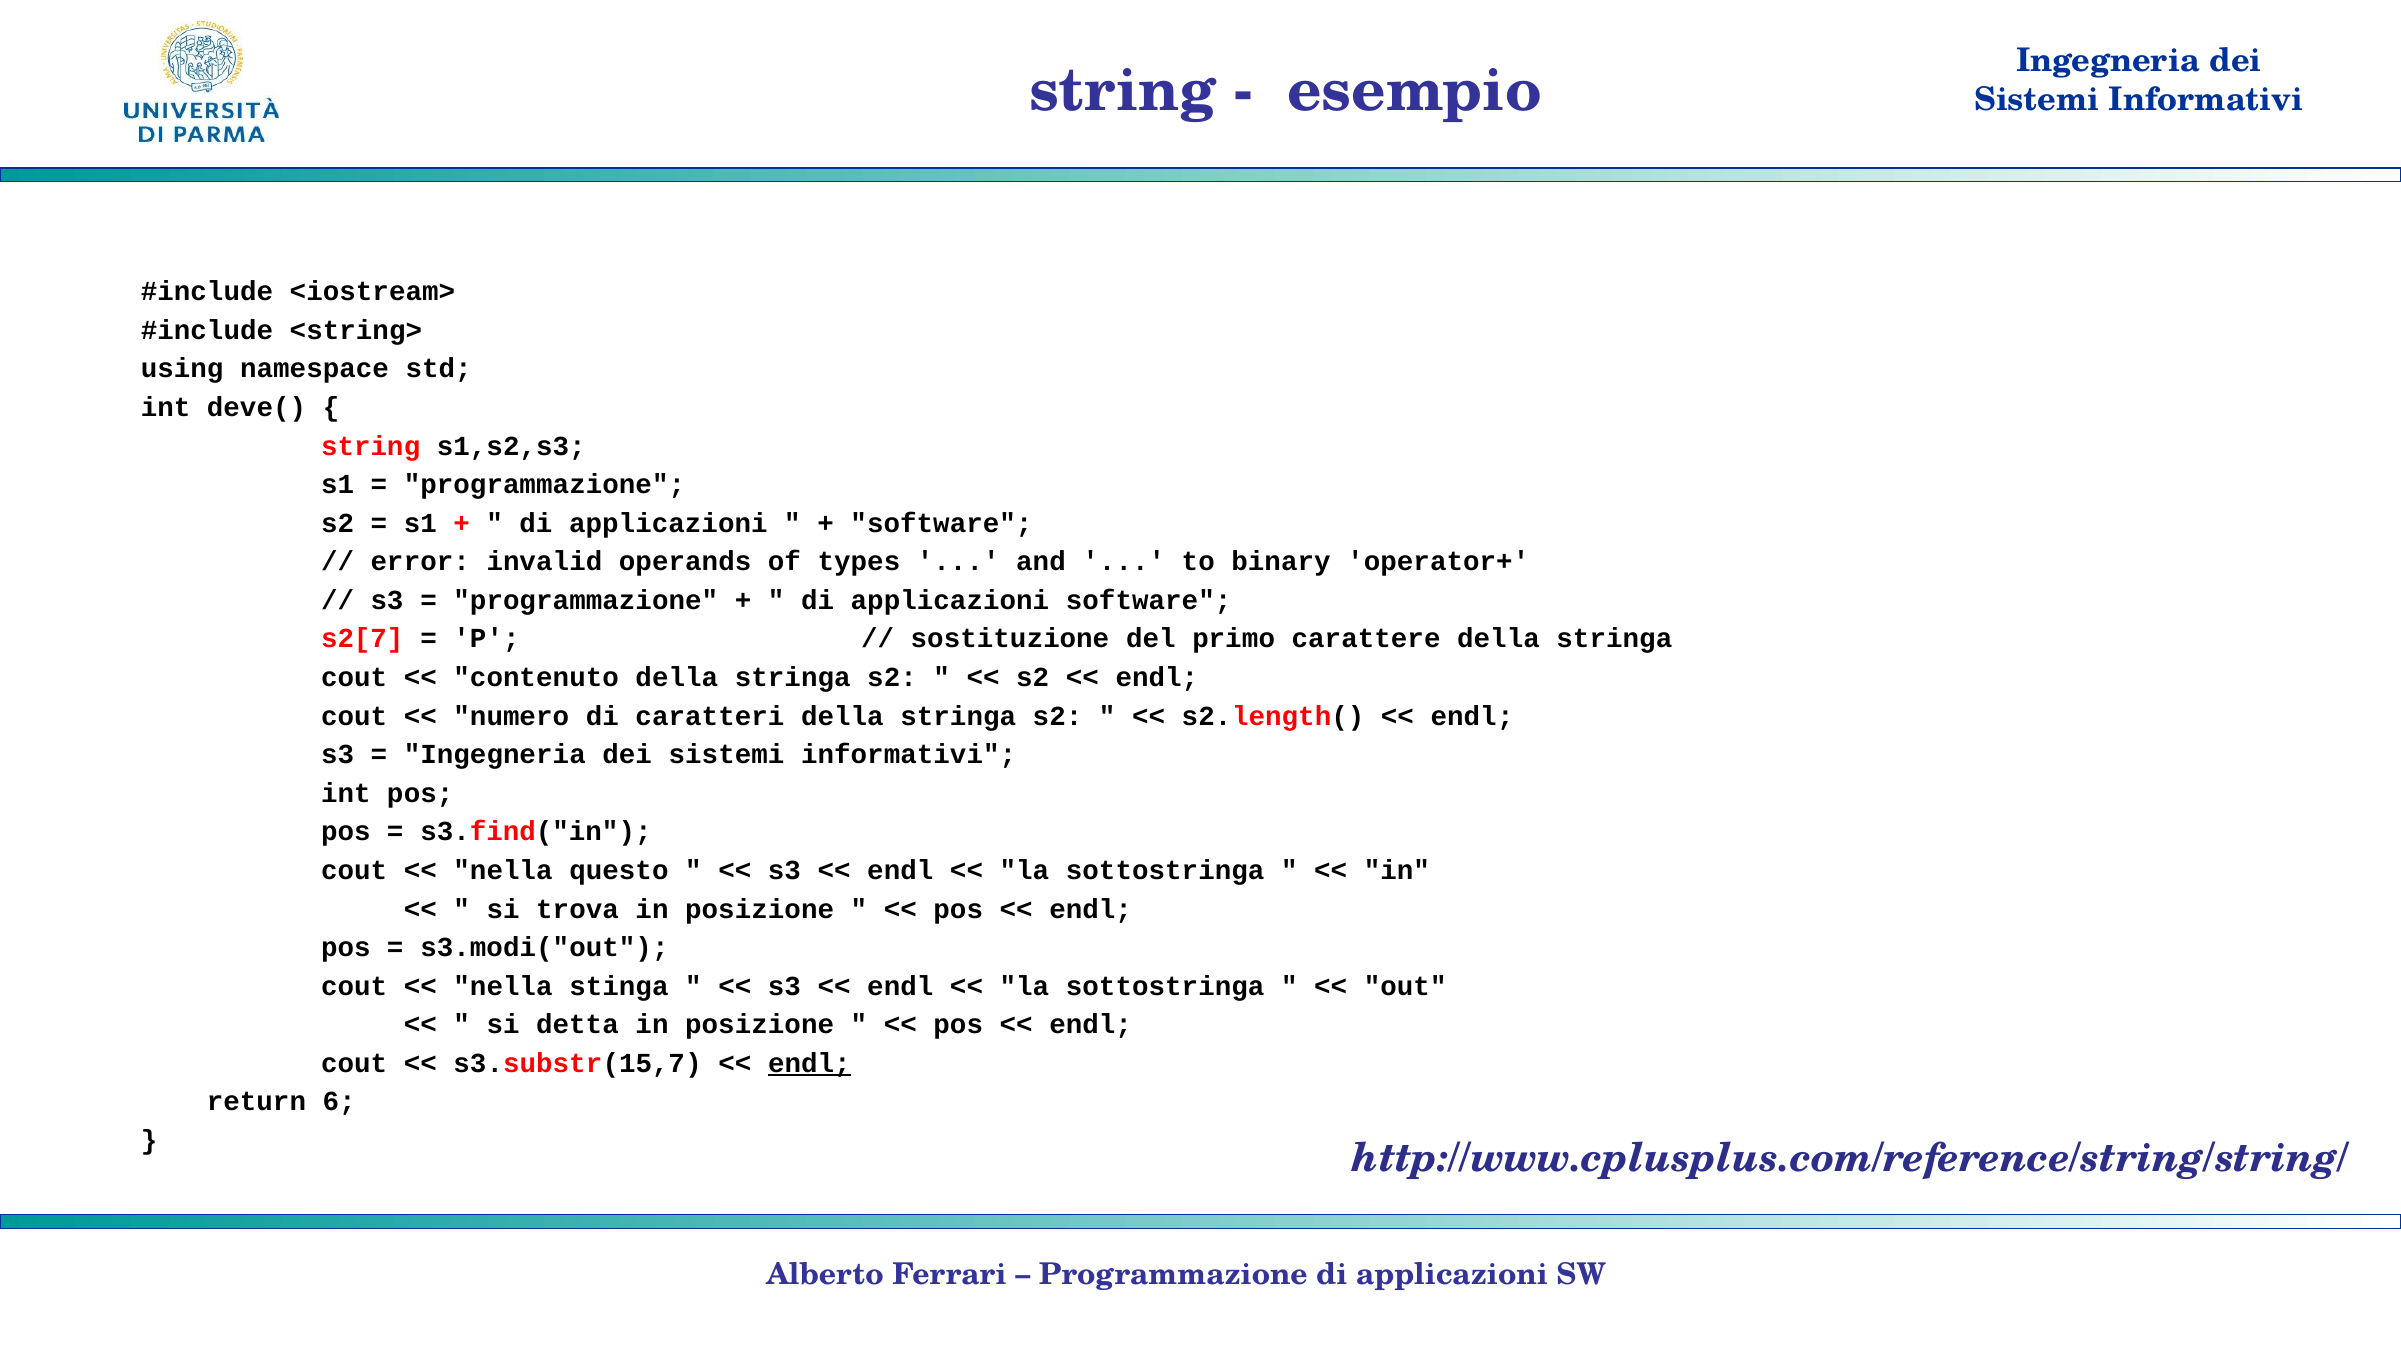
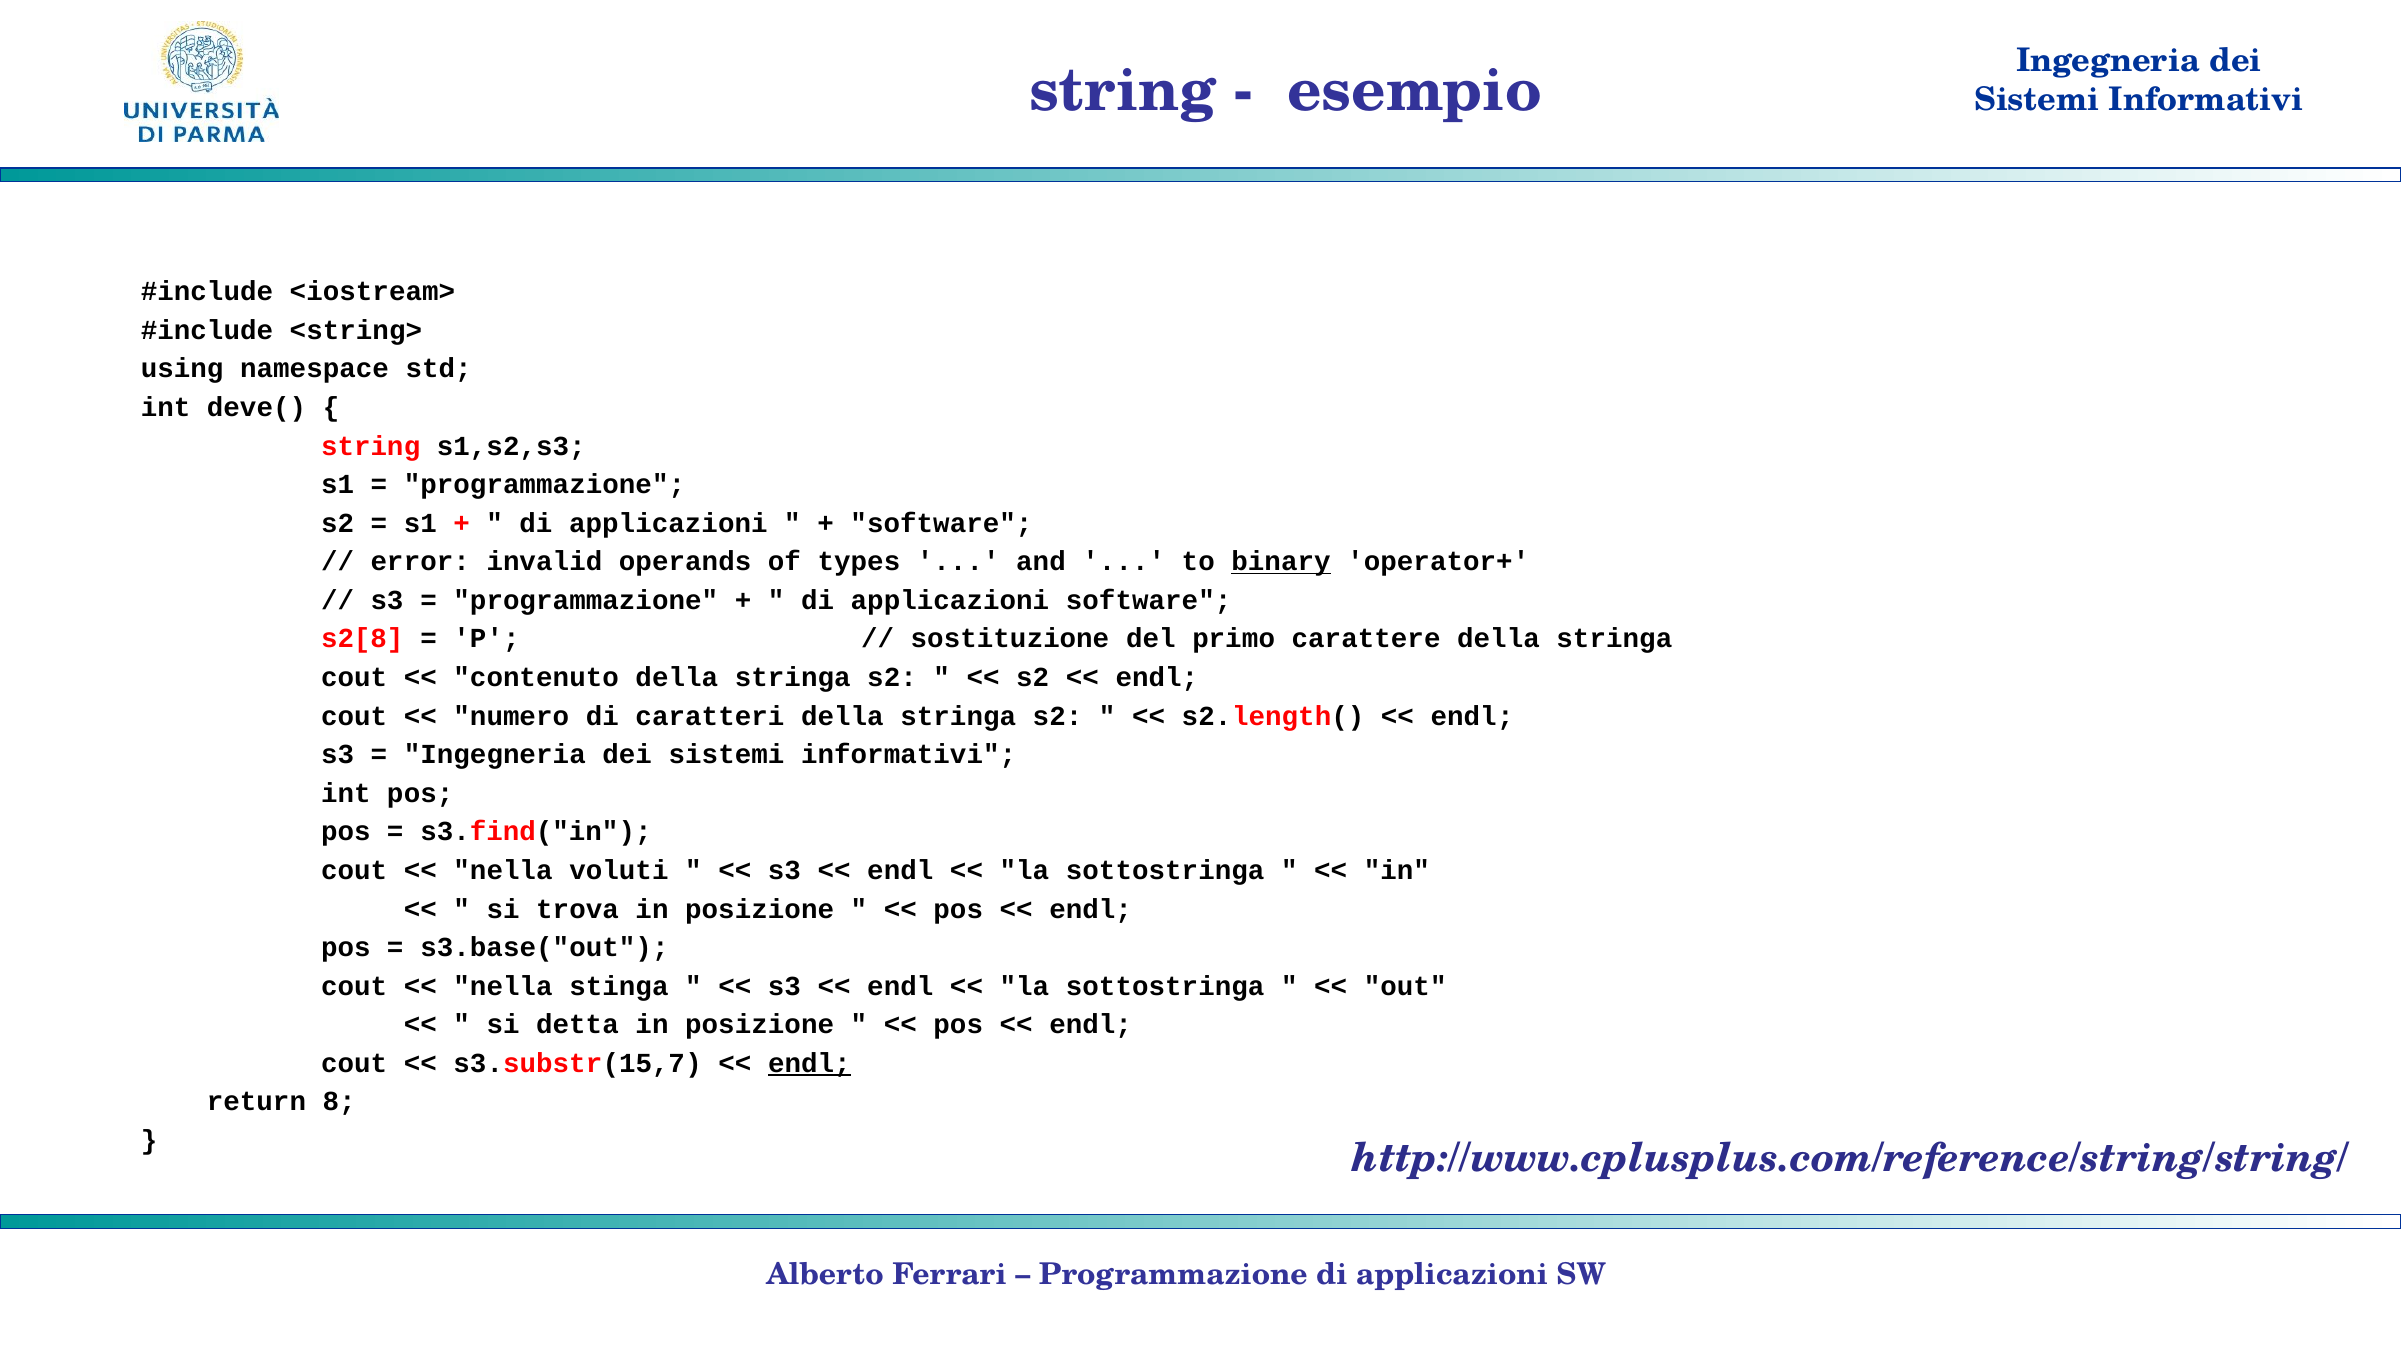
binary underline: none -> present (1281, 562)
s2[7: s2[7 -> s2[8 (362, 639)
questo: questo -> voluti (619, 870)
s3.modi("out: s3.modi("out -> s3.base("out (544, 947)
6: 6 -> 8 (339, 1101)
